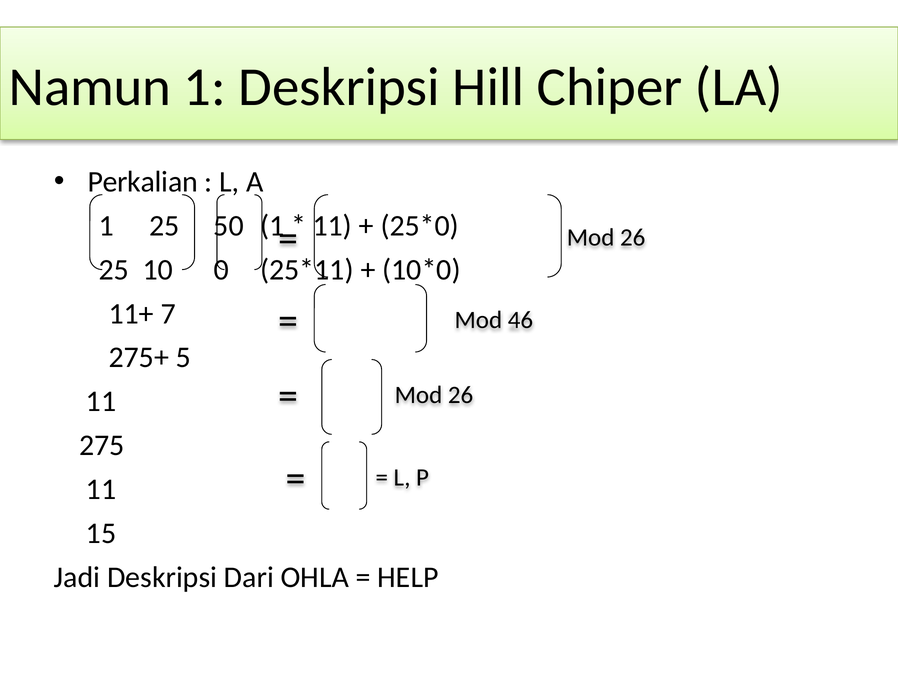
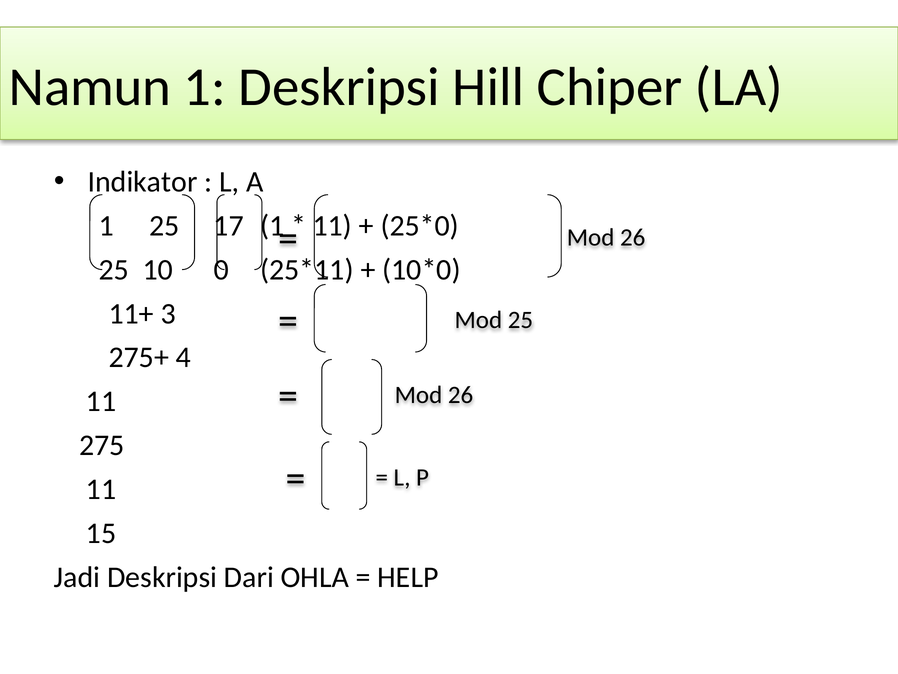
Perkalian: Perkalian -> Indikator (143, 182)
50: 50 -> 17 (229, 226)
7: 7 -> 3 (168, 313)
Mod 46: 46 -> 25 (520, 320)
5: 5 -> 4 (183, 357)
